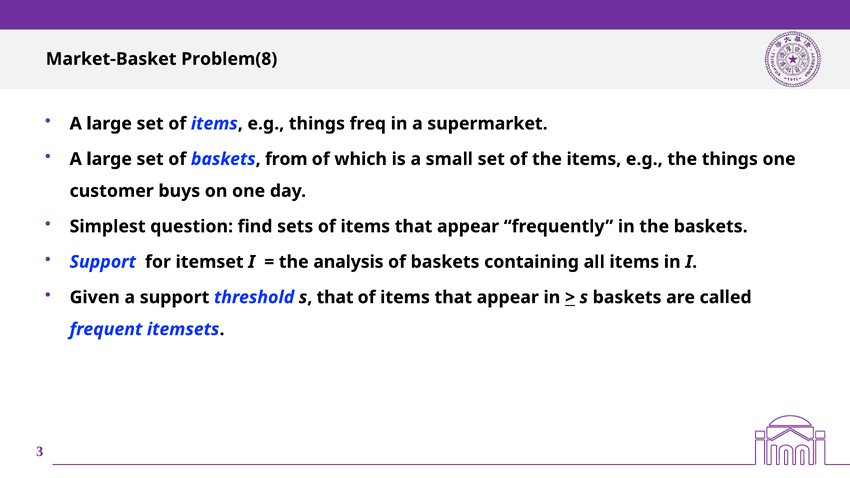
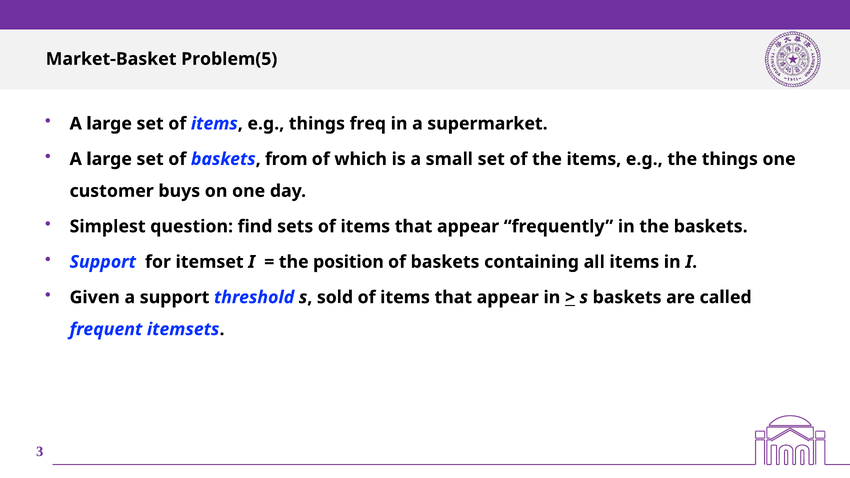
Problem(8: Problem(8 -> Problem(5 (229, 59)
analysis: analysis -> position (348, 262)
s that: that -> sold (335, 297)
